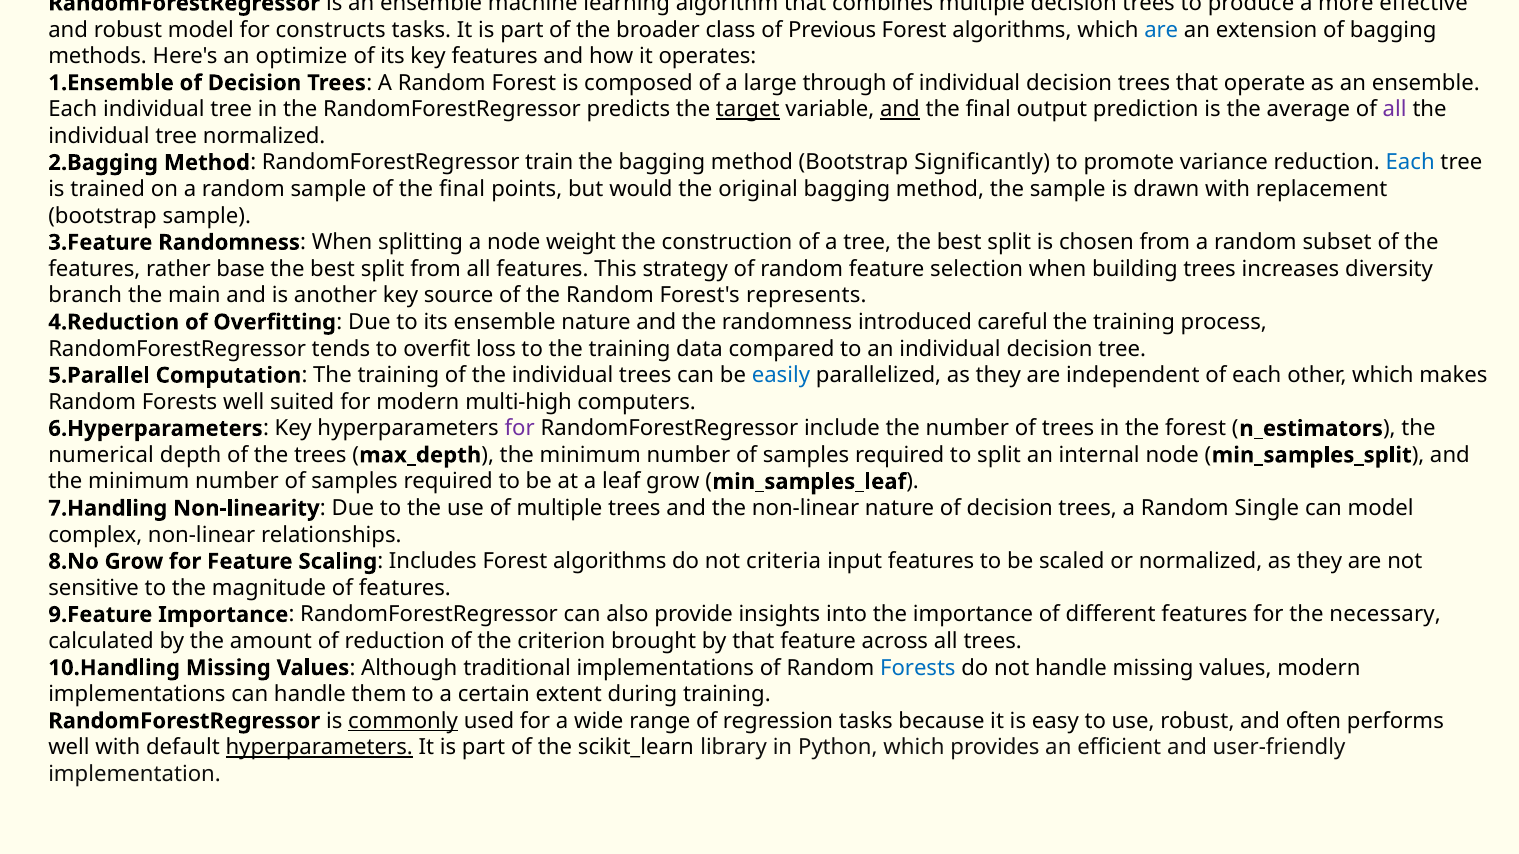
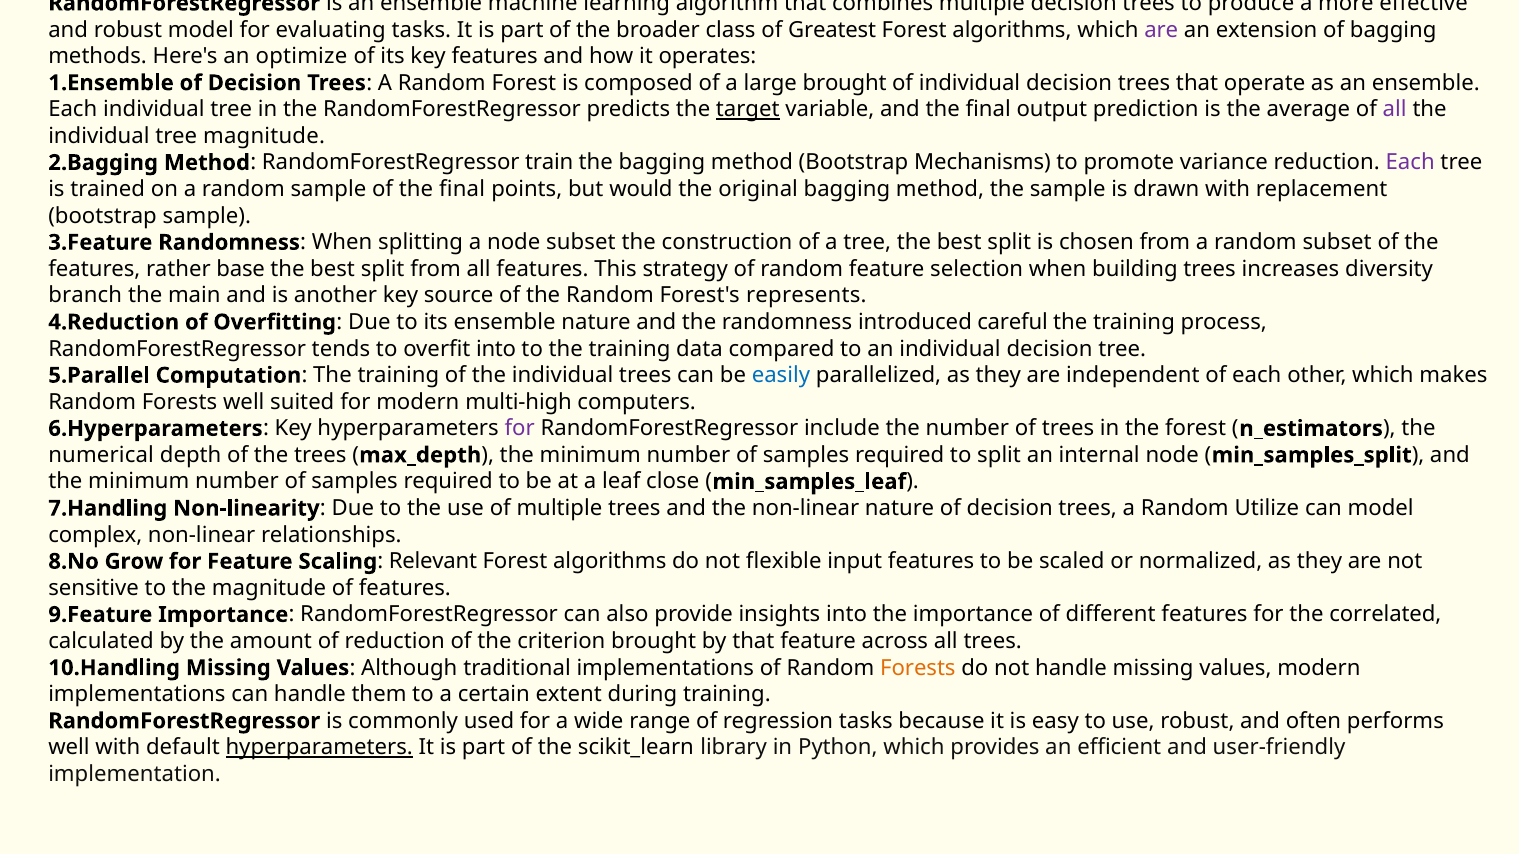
constructs: constructs -> evaluating (331, 30)
Previous: Previous -> Greatest (832, 30)
are colour: blue -> purple (1161, 30)
large through: through -> brought (845, 83)
and underline: present -> none (900, 110)
tree normalized: normalized -> magnitude (264, 136)
Significantly: Significantly -> Mechanisms (982, 163)
Each colour: blue -> purple (1410, 163)
node weight: weight -> subset (581, 243)
overfit loss: loss -> into (496, 349)
leaf grow: grow -> close (673, 482)
Single: Single -> Utilize (1267, 509)
Includes: Includes -> Relevant (433, 562)
criteria: criteria -> flexible (784, 562)
necessary: necessary -> correlated (1385, 615)
Forests colour: blue -> orange (918, 668)
commonly underline: present -> none (403, 721)
